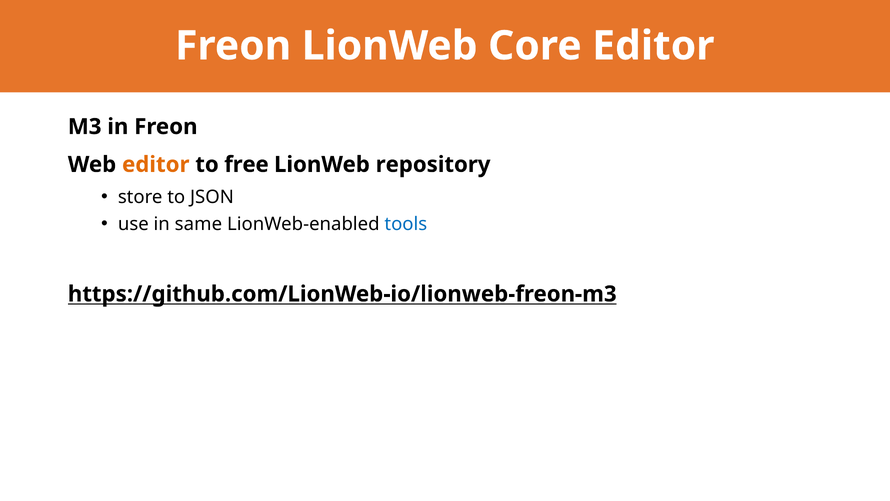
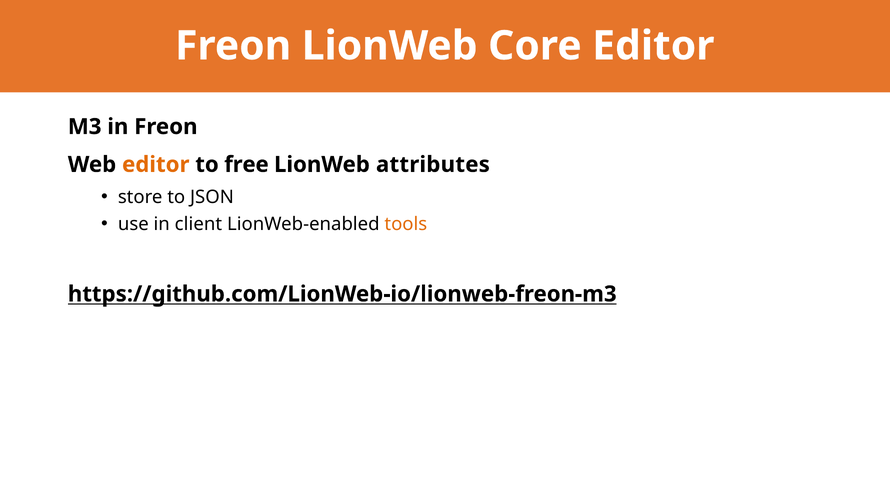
repository: repository -> attributes (433, 164)
same: same -> client (198, 224)
tools colour: blue -> orange (406, 224)
